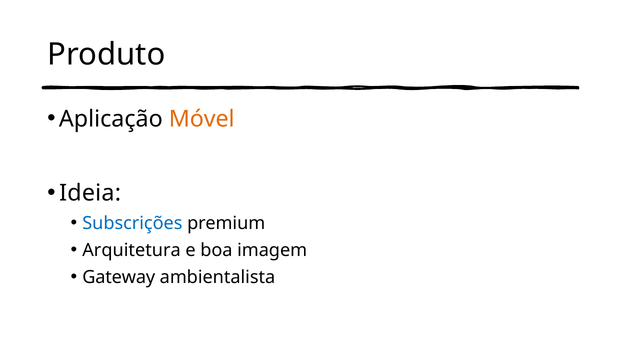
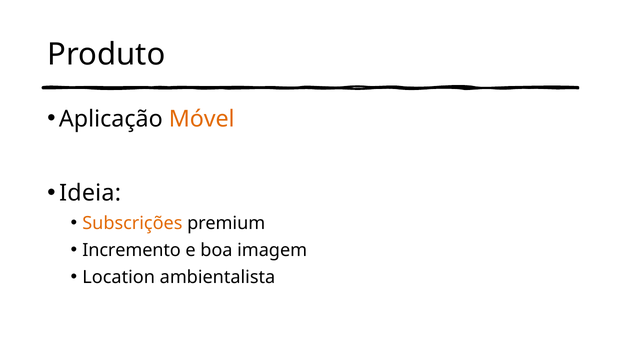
Subscrições colour: blue -> orange (132, 223)
Arquitetura: Arquitetura -> Incremento (132, 250)
Gateway: Gateway -> Location (119, 277)
